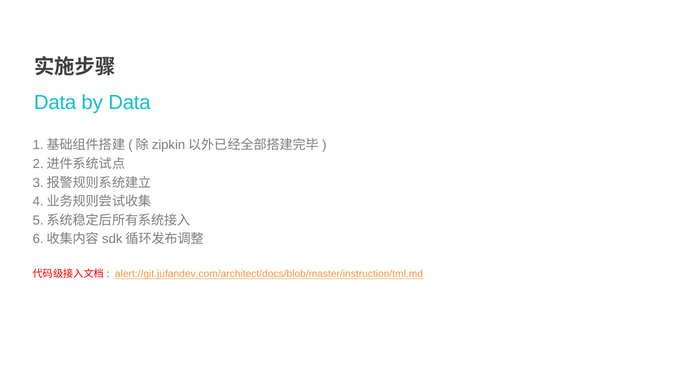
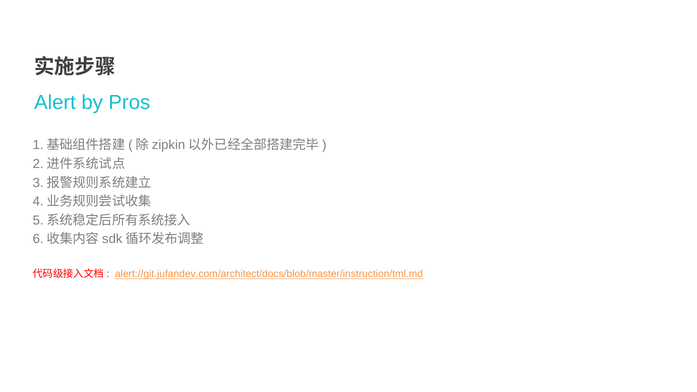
Data: Data -> Alert (55, 103)
by Data: Data -> Pros (129, 103)
